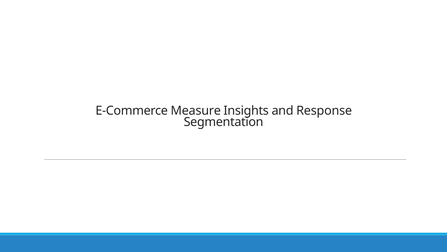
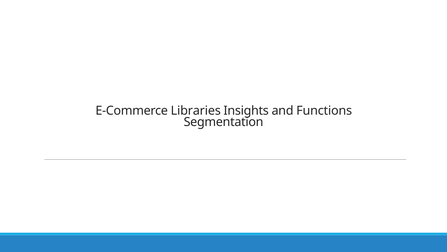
Measure: Measure -> Libraries (196, 110)
Response: Response -> Functions (324, 110)
